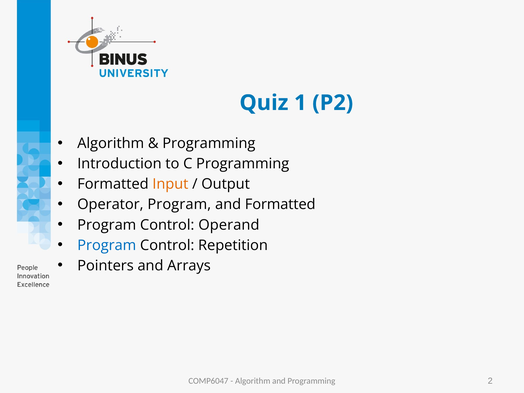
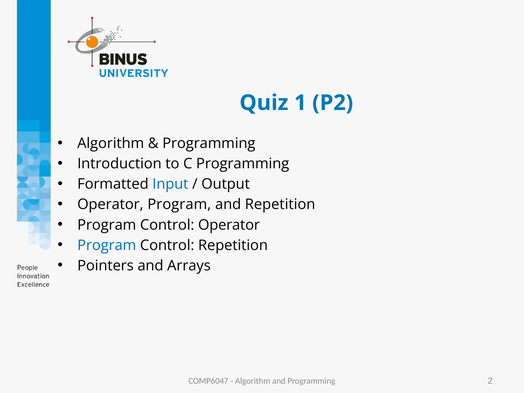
Input colour: orange -> blue (170, 184)
and Formatted: Formatted -> Repetition (280, 205)
Control Operand: Operand -> Operator (229, 225)
